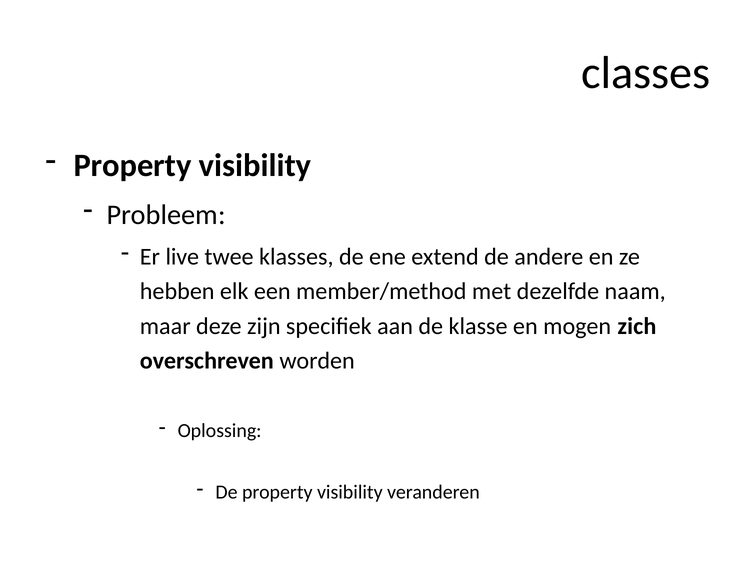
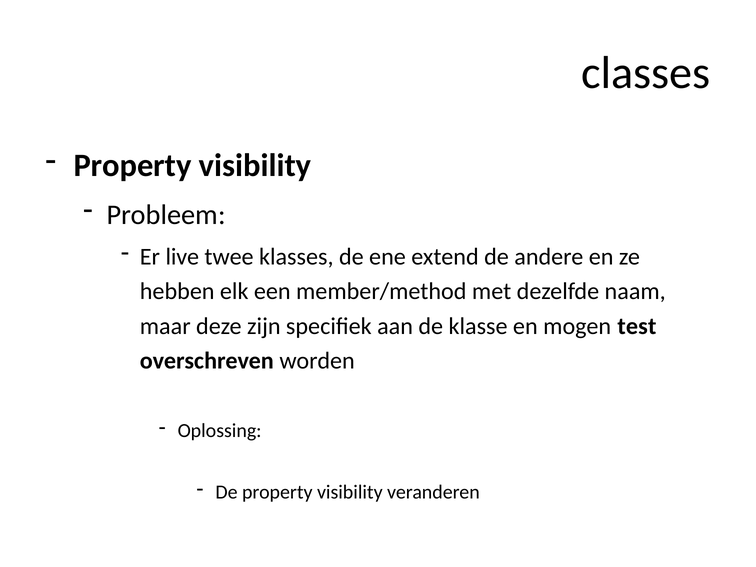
zich: zich -> test (637, 326)
